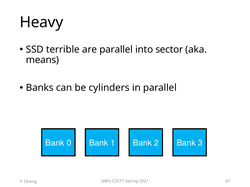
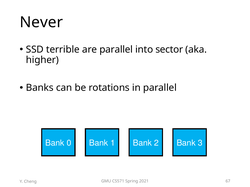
Heavy: Heavy -> Never (41, 22)
means: means -> higher (42, 60)
cylinders: cylinders -> rotations (109, 88)
